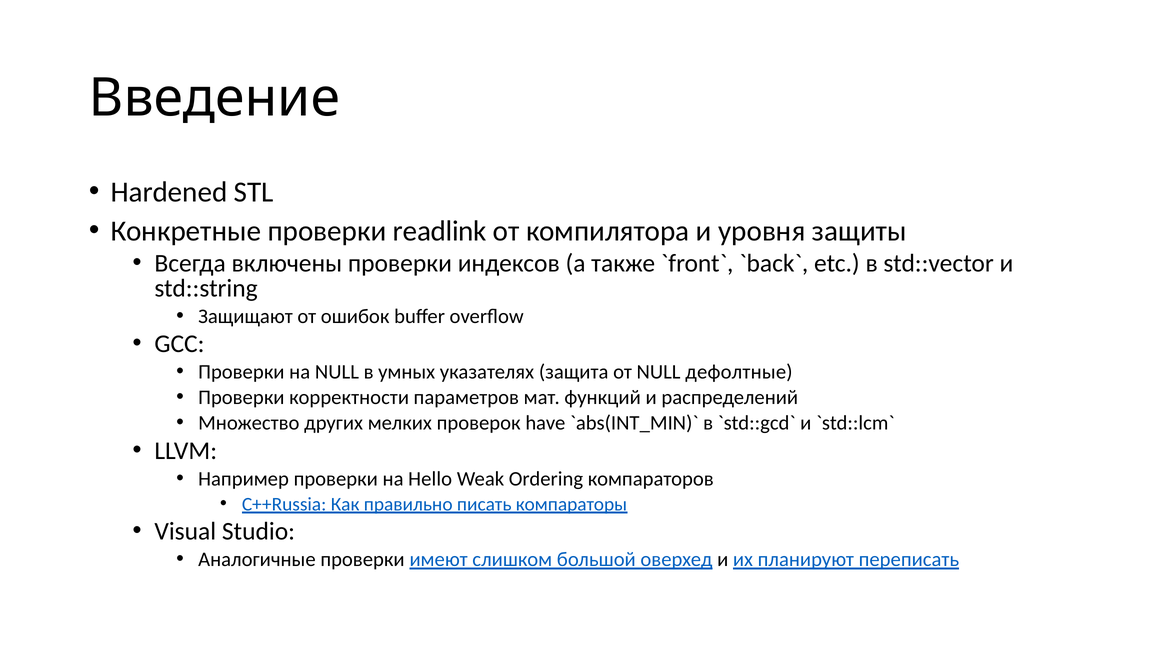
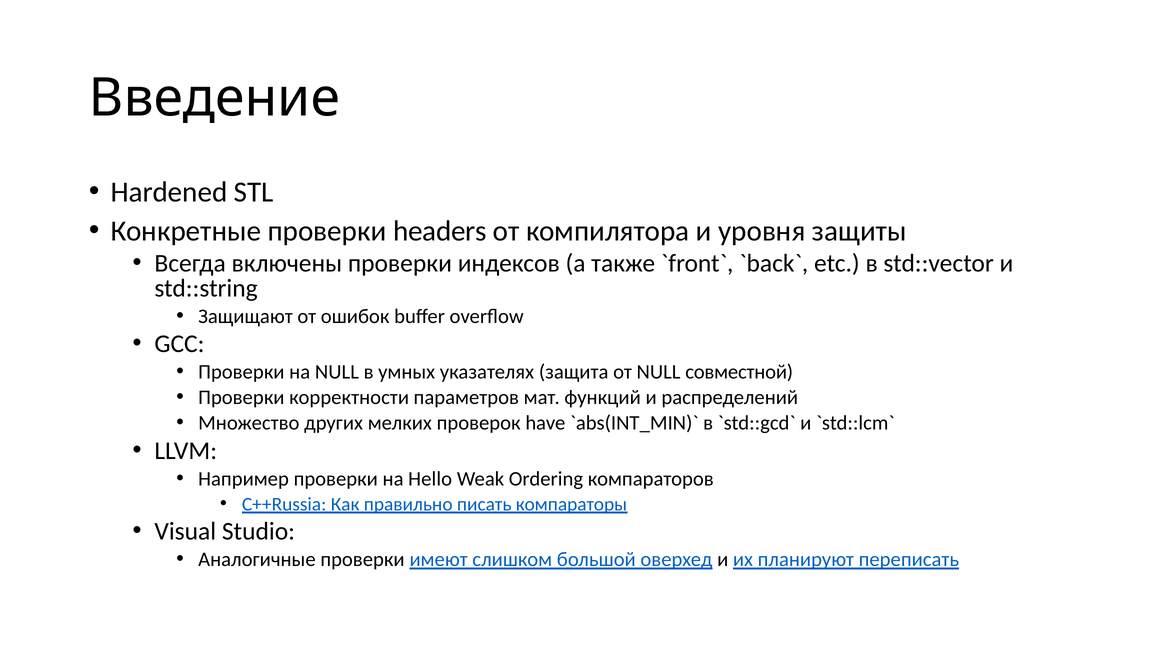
readlink: readlink -> headers (440, 231)
дефолтные: дефолтные -> совместной (739, 372)
